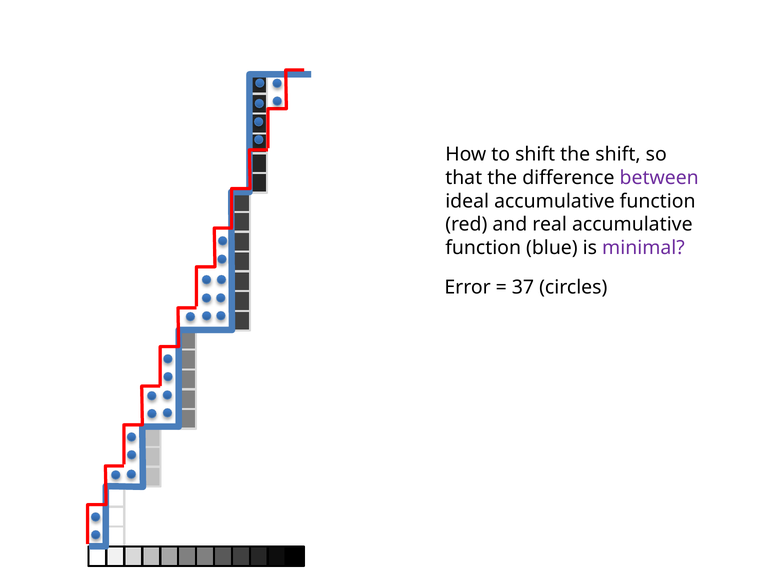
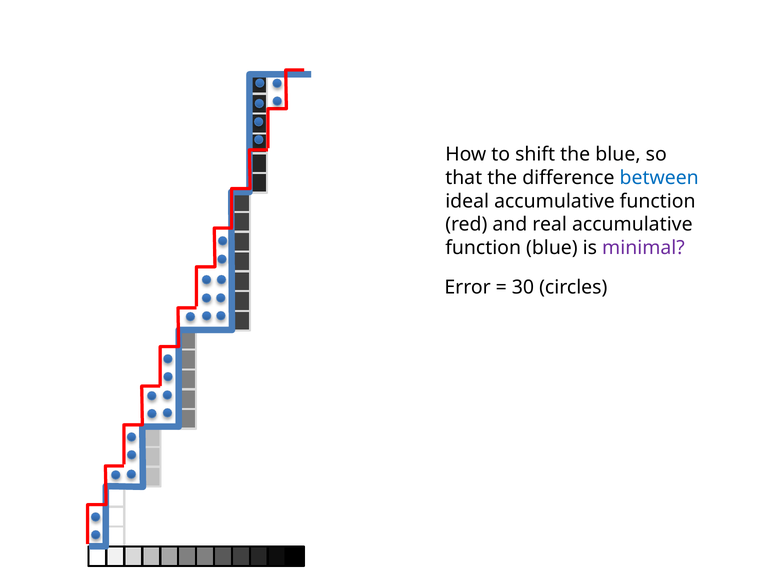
the shift: shift -> blue (618, 155)
between colour: purple -> blue (659, 178)
37: 37 -> 30 (523, 287)
